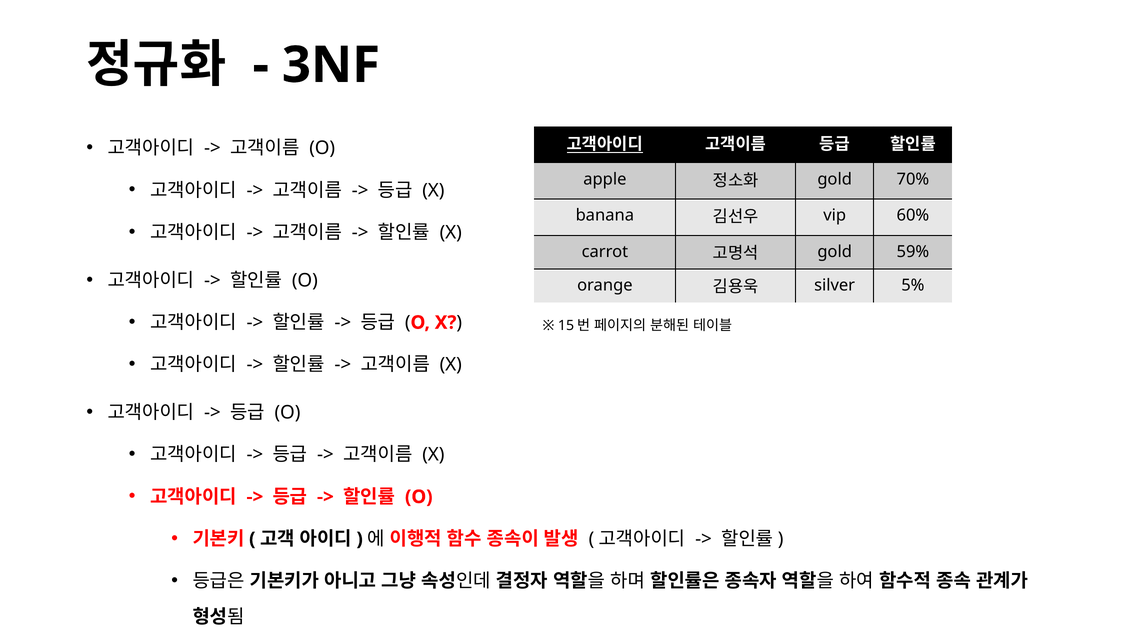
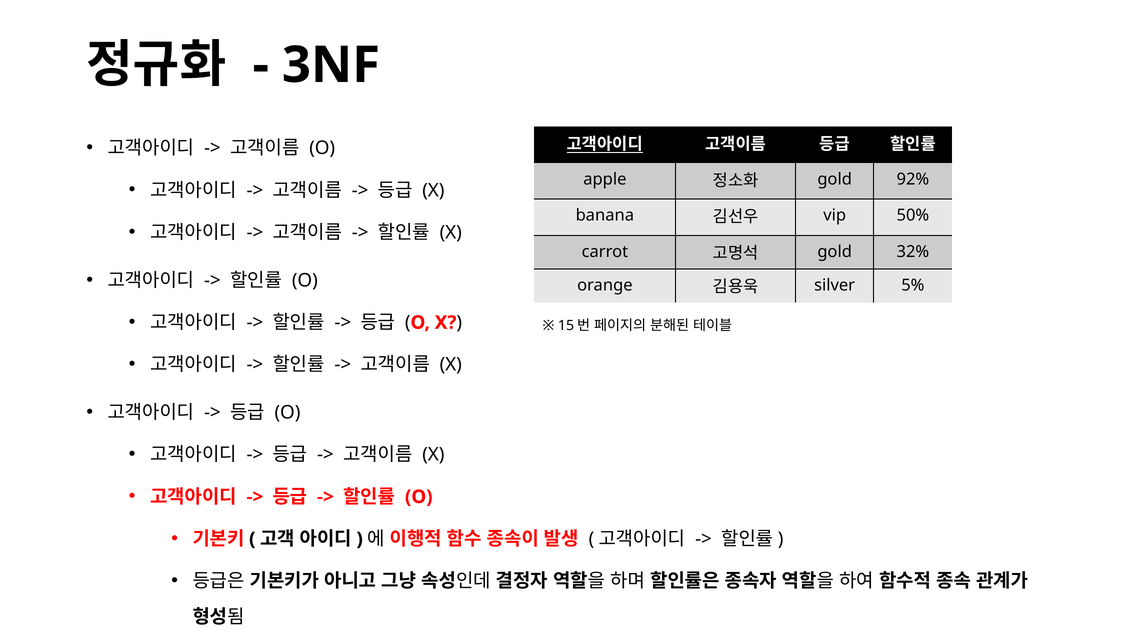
70%: 70% -> 92% (913, 179)
60%: 60% -> 50% (913, 216)
59%: 59% -> 32% (913, 252)
